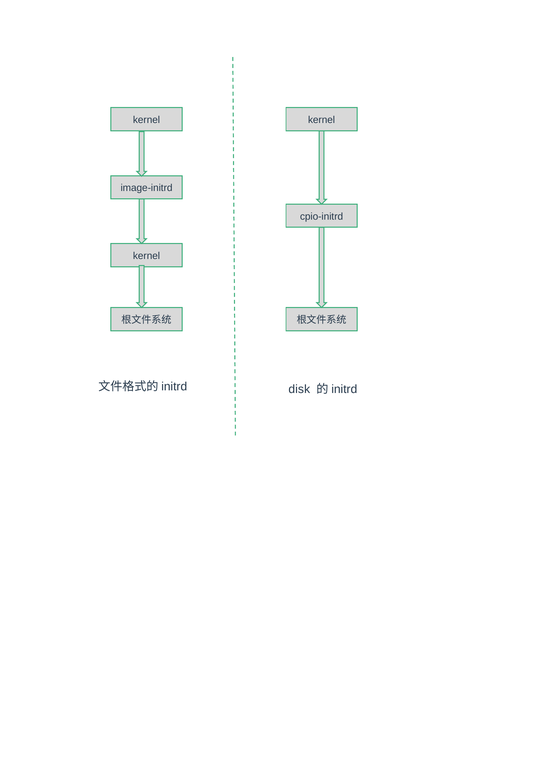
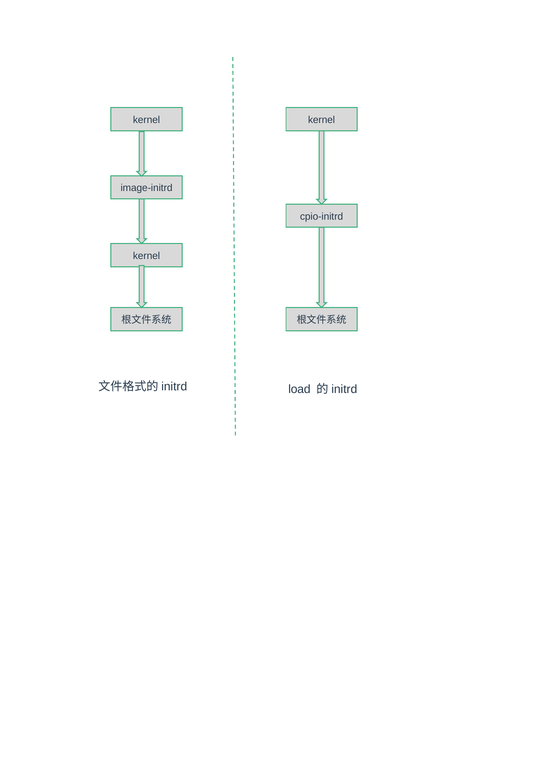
disk: disk -> load (299, 389)
